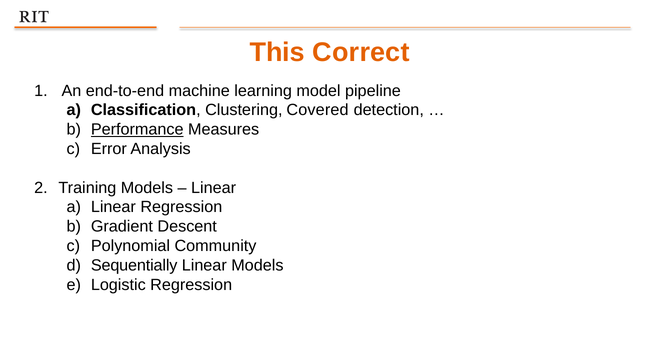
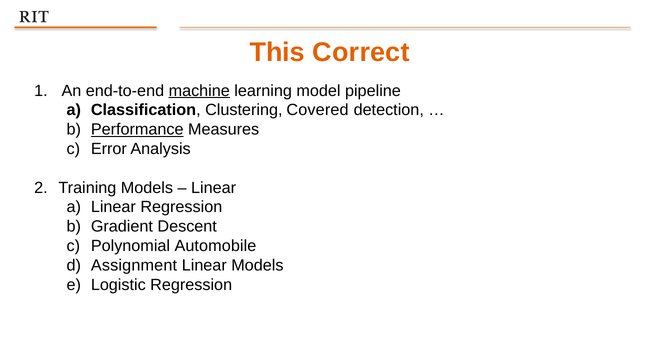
machine underline: none -> present (199, 91)
Community: Community -> Automobile (215, 246)
Sequentially: Sequentially -> Assignment (134, 266)
